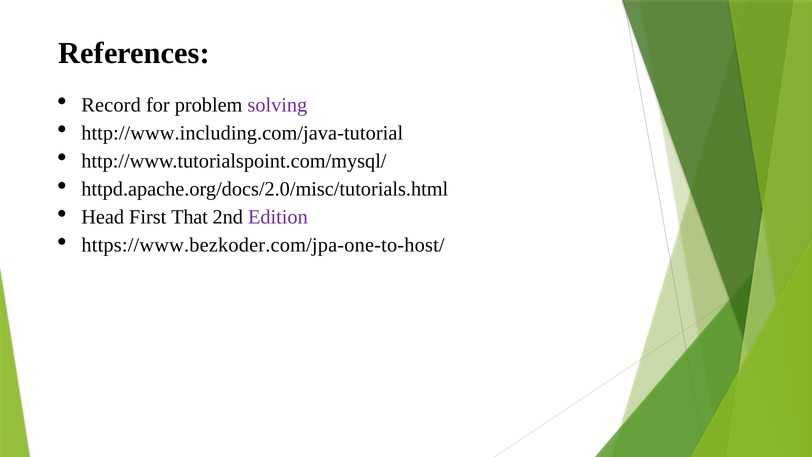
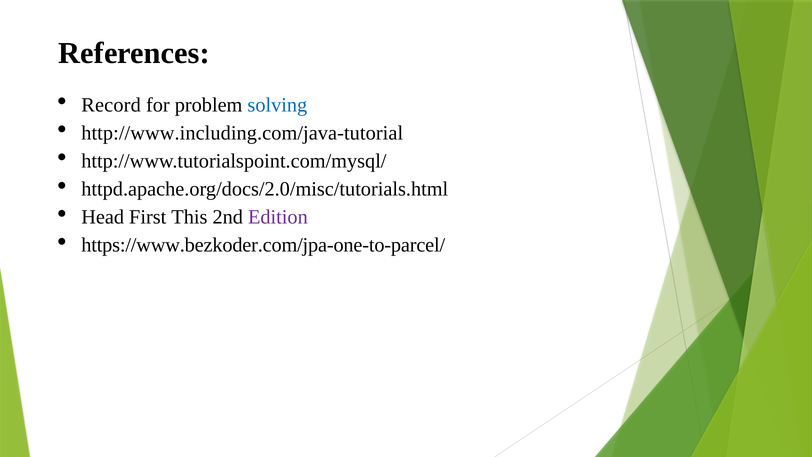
solving colour: purple -> blue (277, 105)
That: That -> This (189, 217)
https://www.bezkoder.com/jpa-one-to-host/: https://www.bezkoder.com/jpa-one-to-host/ -> https://www.bezkoder.com/jpa-one-to-parcel/ (263, 245)
